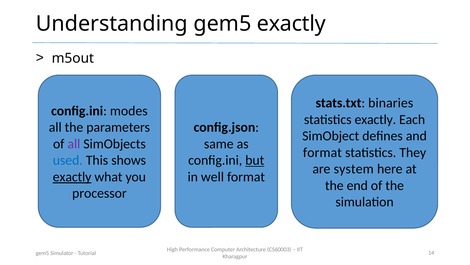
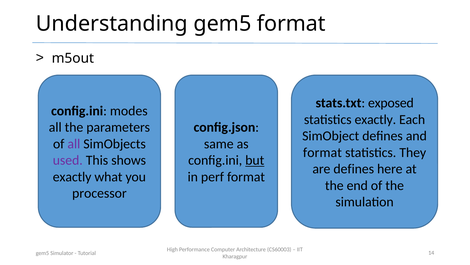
gem5 exactly: exactly -> format (291, 24)
binaries: binaries -> exposed (391, 103)
used colour: blue -> purple (68, 160)
are system: system -> defines (354, 169)
exactly underline: present -> none (72, 176)
well: well -> perf (212, 176)
